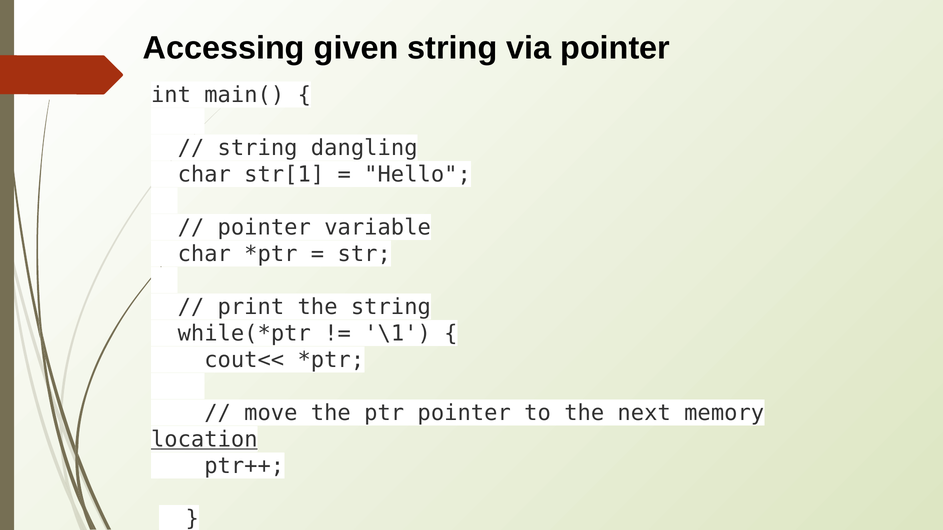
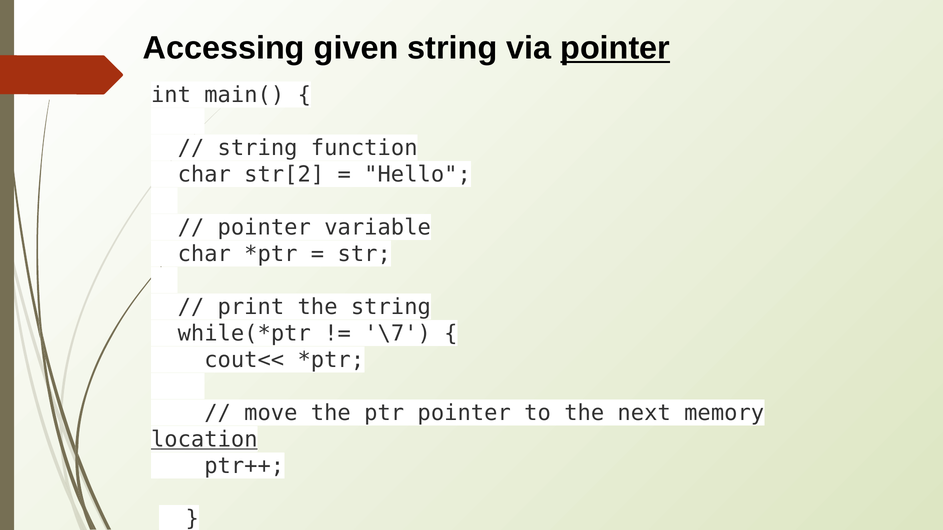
pointer underline: none -> present (615, 48)
dangling: dangling -> function (364, 148)
str[1: str[1 -> str[2 (284, 174)
\1: \1 -> \7 (398, 334)
